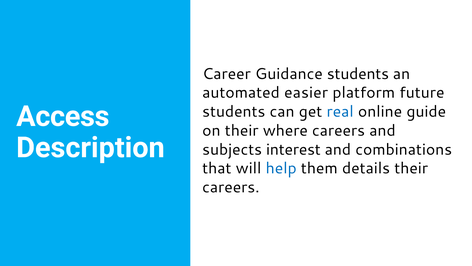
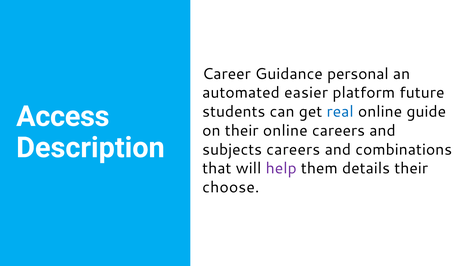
Guidance students: students -> personal (358, 74)
their where: where -> online (285, 130)
subjects interest: interest -> careers (293, 149)
help colour: blue -> purple (281, 168)
careers: careers -> choose (231, 187)
